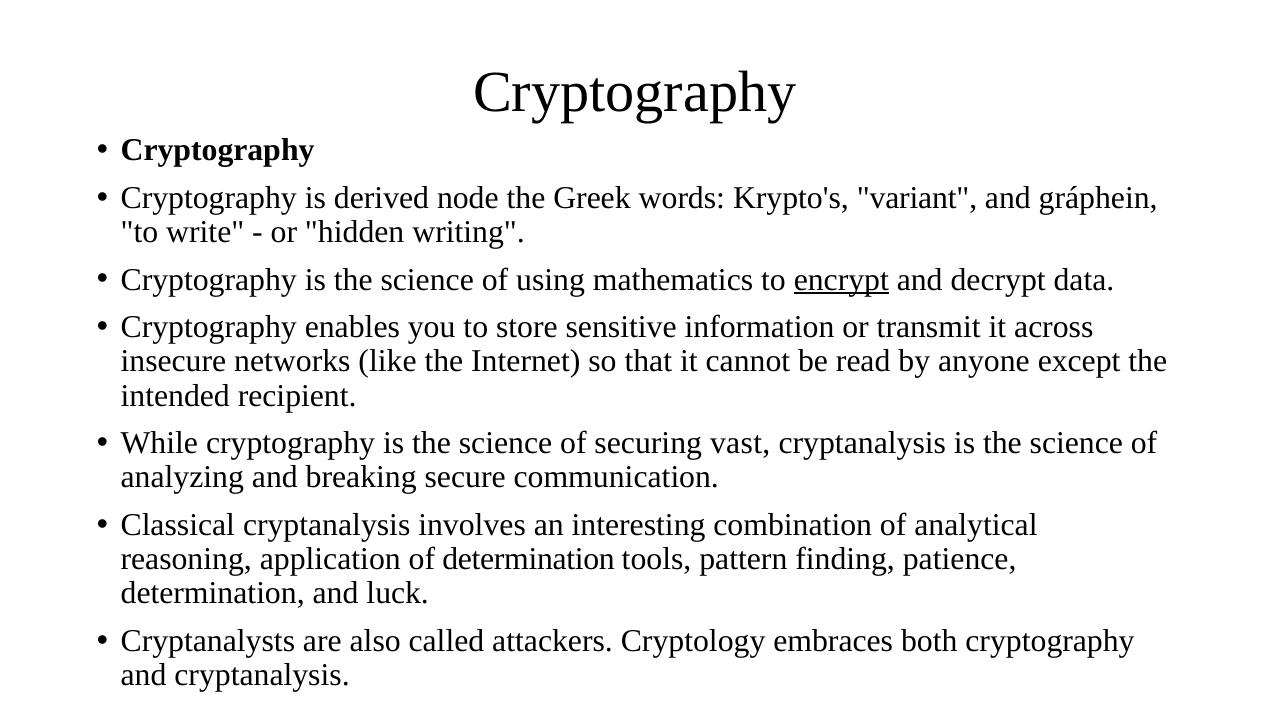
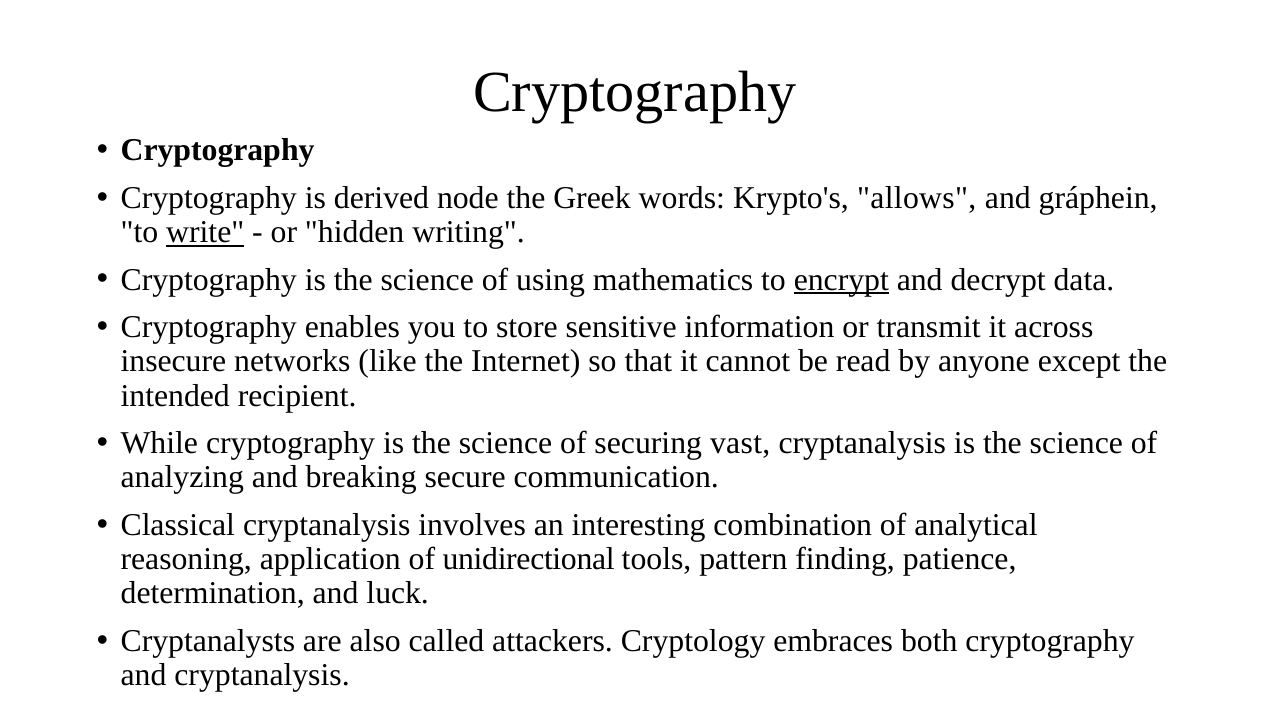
variant: variant -> allows (917, 198)
write underline: none -> present (205, 232)
of determination: determination -> unidirectional (529, 559)
